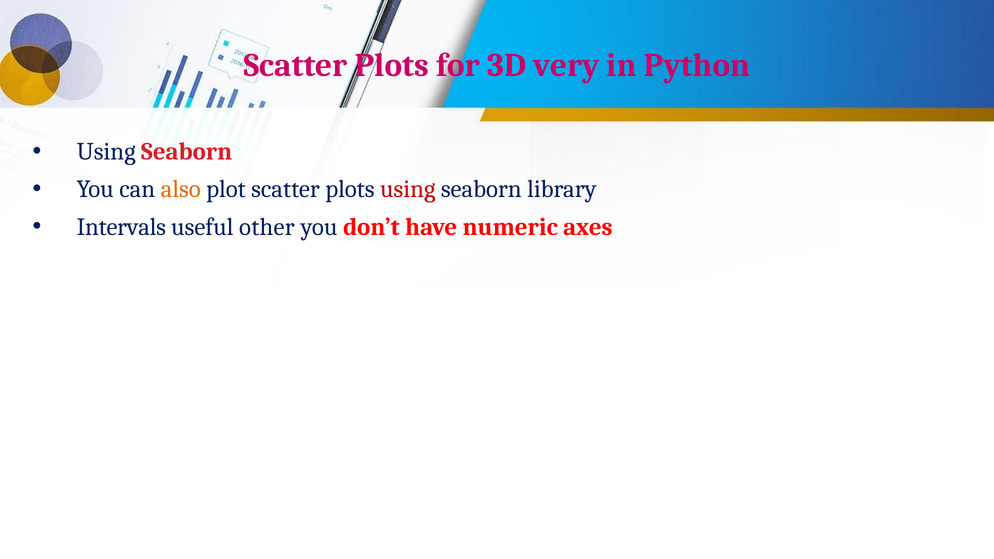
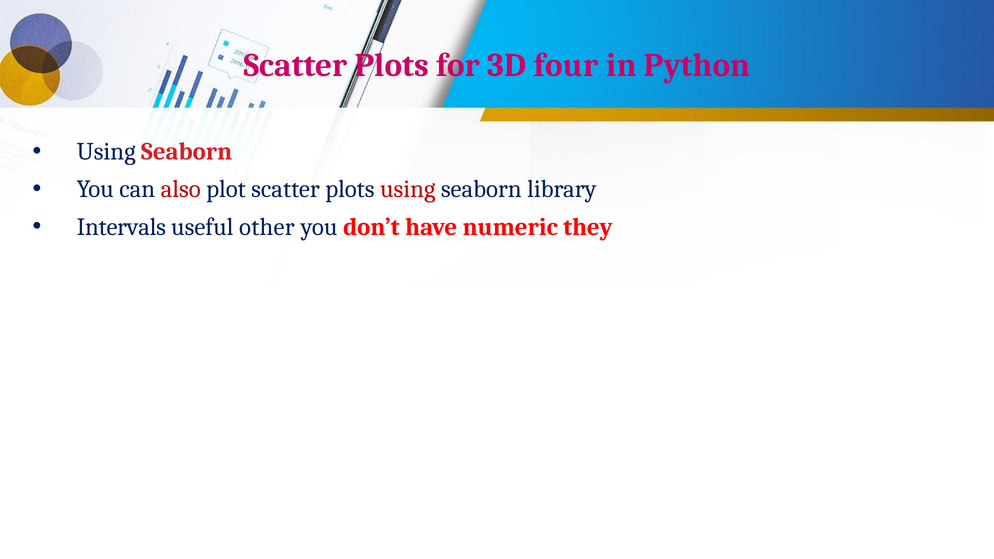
very: very -> four (566, 65)
also colour: orange -> red (181, 189)
axes: axes -> they (588, 227)
